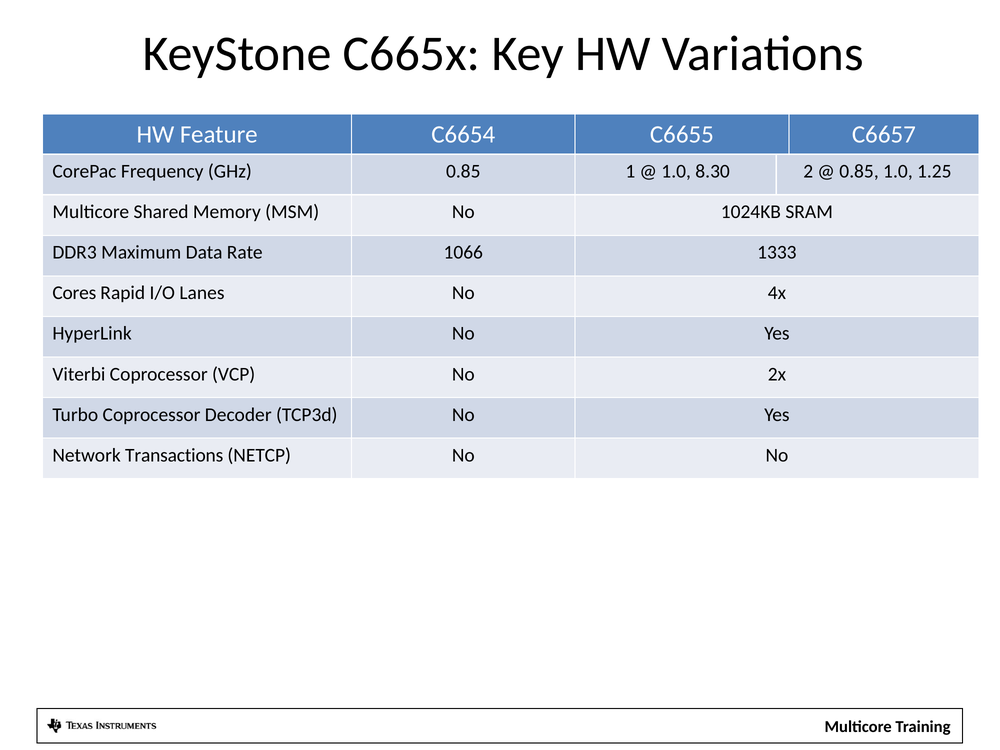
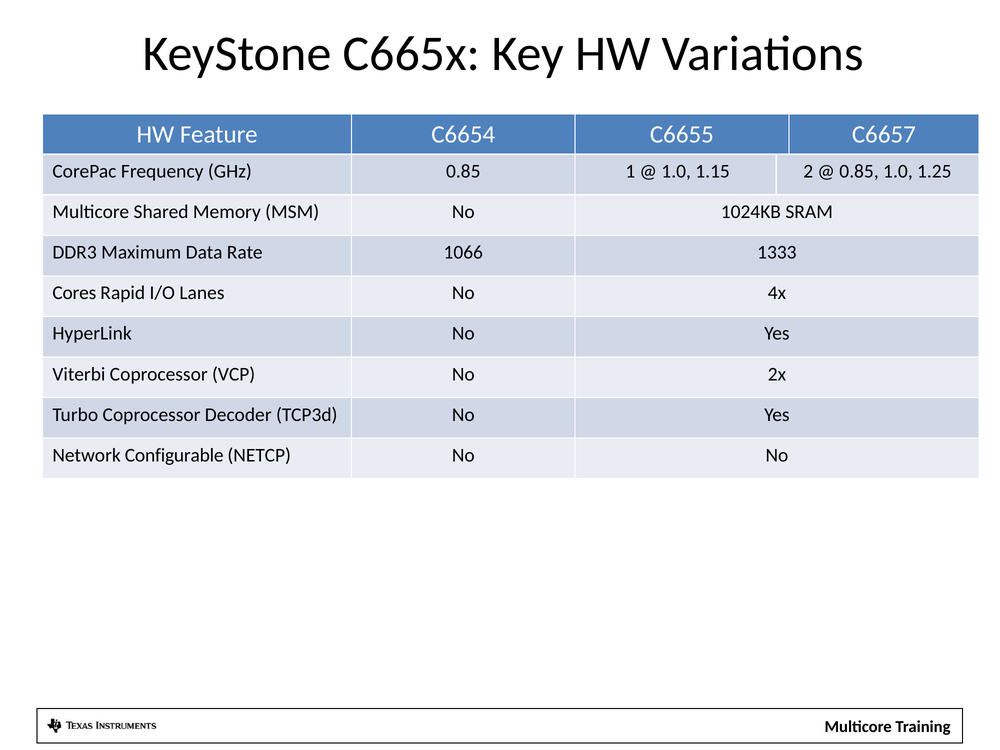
8.30: 8.30 -> 1.15 (713, 171)
Transactions: Transactions -> Configurable (174, 455)
